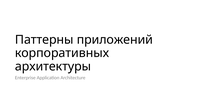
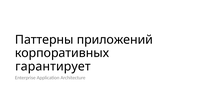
архитектуры: архитектуры -> гарантирует (53, 67)
